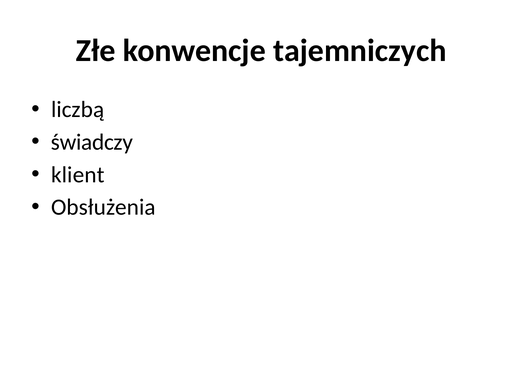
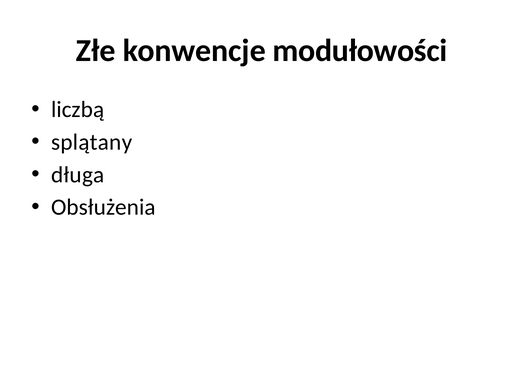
tajemniczych: tajemniczych -> modułowości (360, 51)
świadczy: świadczy -> splątany (92, 142)
klient: klient -> długa (78, 175)
